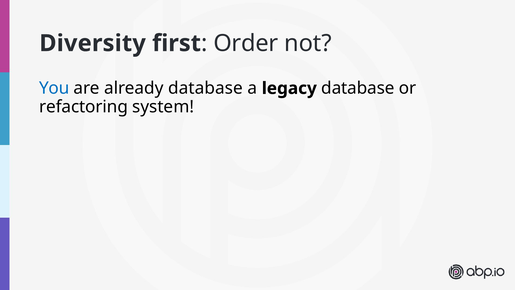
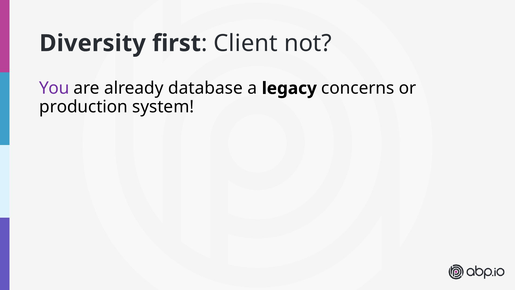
Order: Order -> Client (246, 43)
You colour: blue -> purple (54, 88)
legacy database: database -> concerns (358, 88)
refactoring: refactoring -> production (84, 107)
